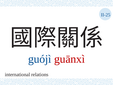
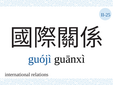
guānxì colour: red -> black (70, 59)
